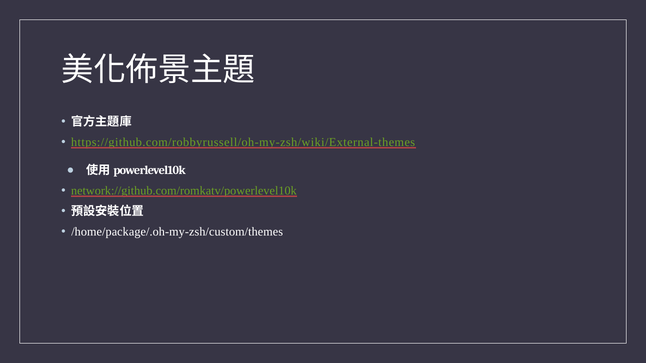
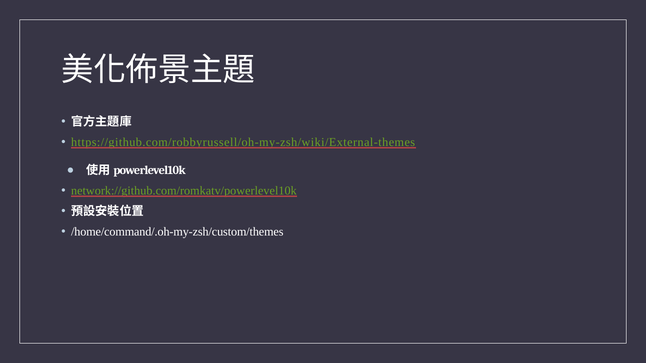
/home/package/.oh-my-zsh/custom/themes: /home/package/.oh-my-zsh/custom/themes -> /home/command/.oh-my-zsh/custom/themes (177, 232)
